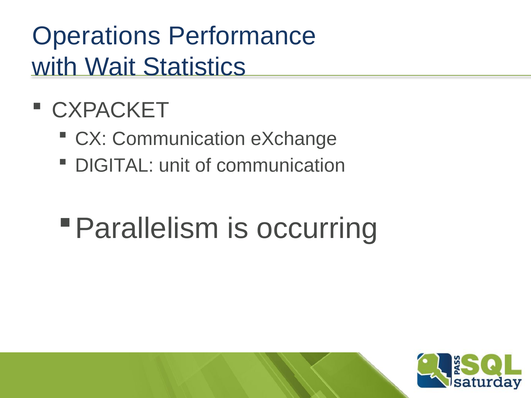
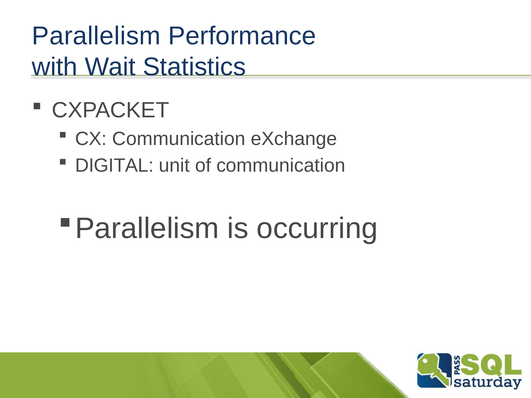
Operations: Operations -> Parallelism (96, 36)
